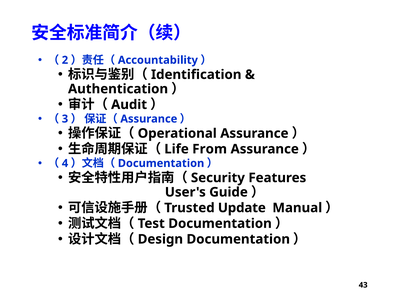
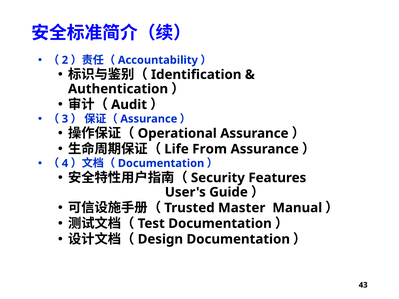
Update: Update -> Master (242, 208)
